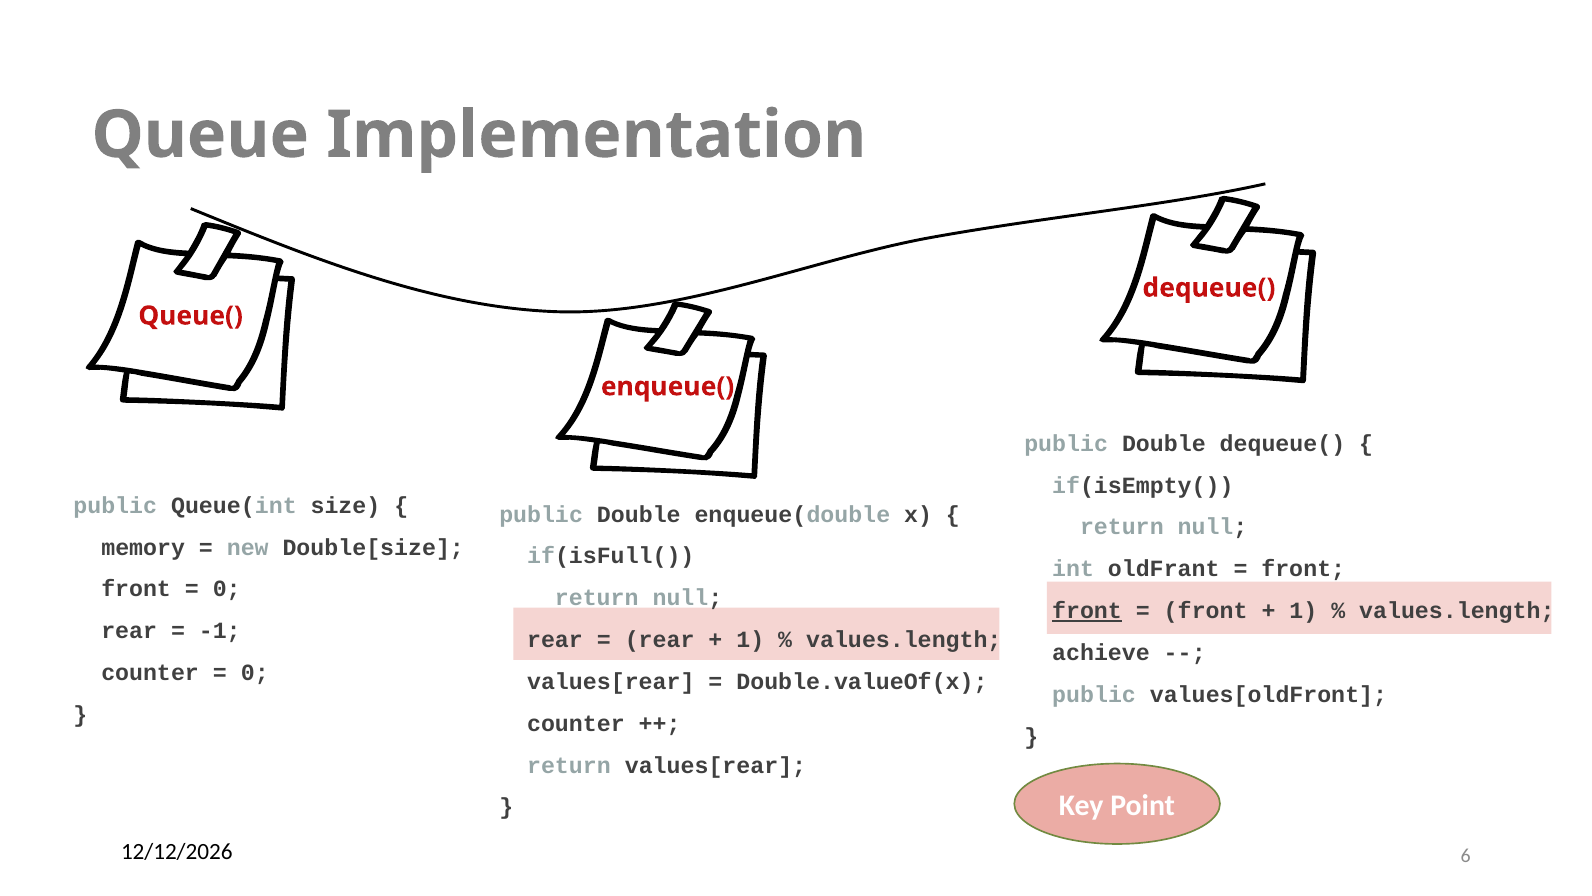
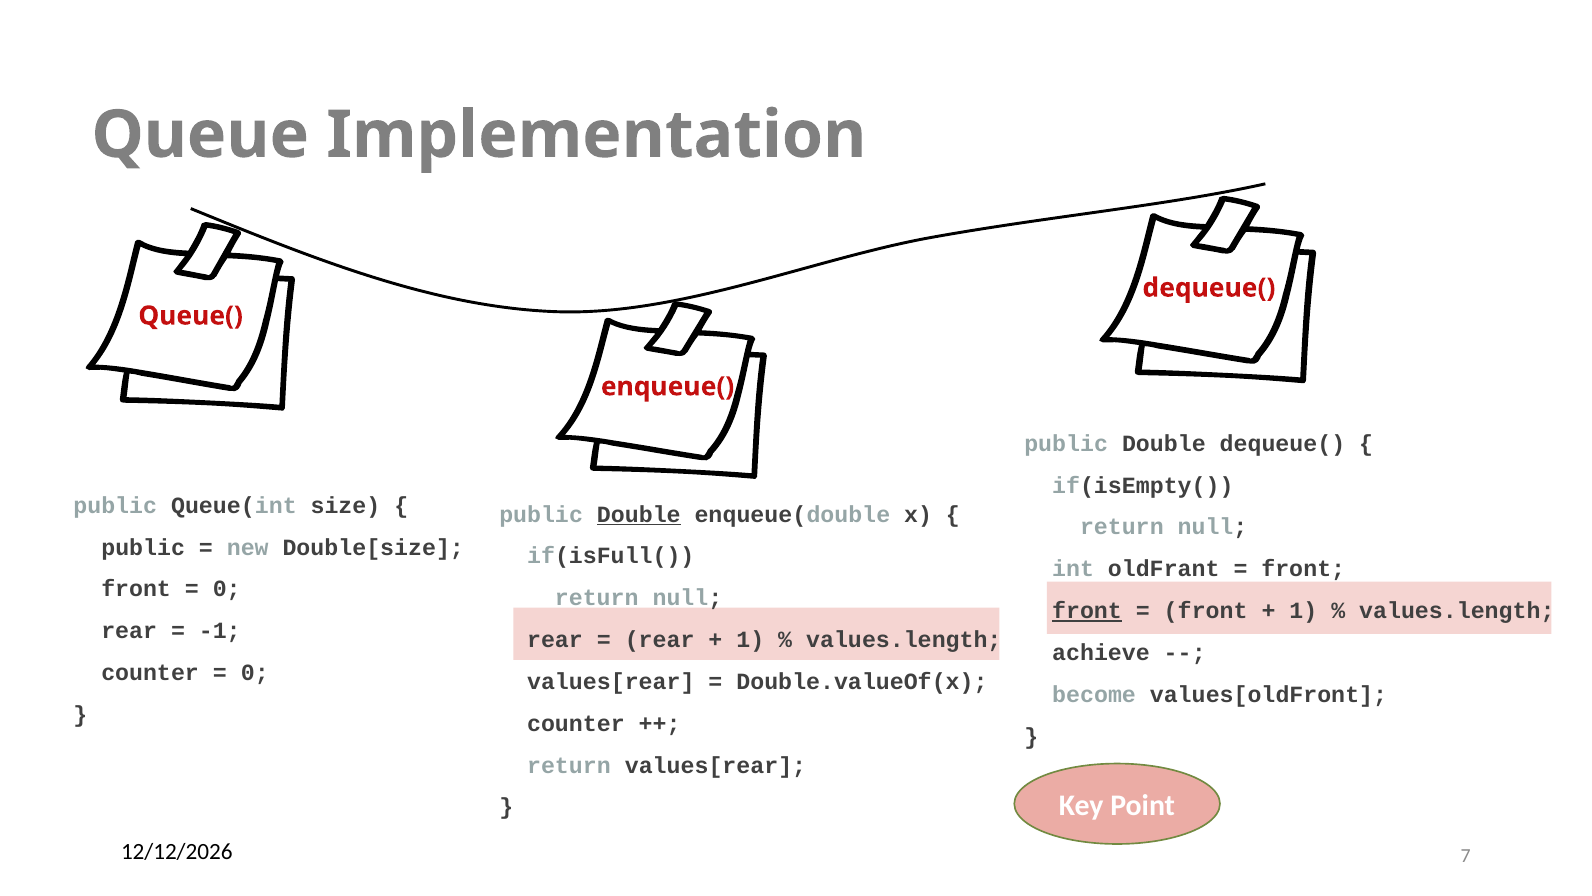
Double underline: none -> present (639, 514)
memory: memory -> public (143, 547)
public: public -> become (1094, 694)
6: 6 -> 7 (1466, 855)
